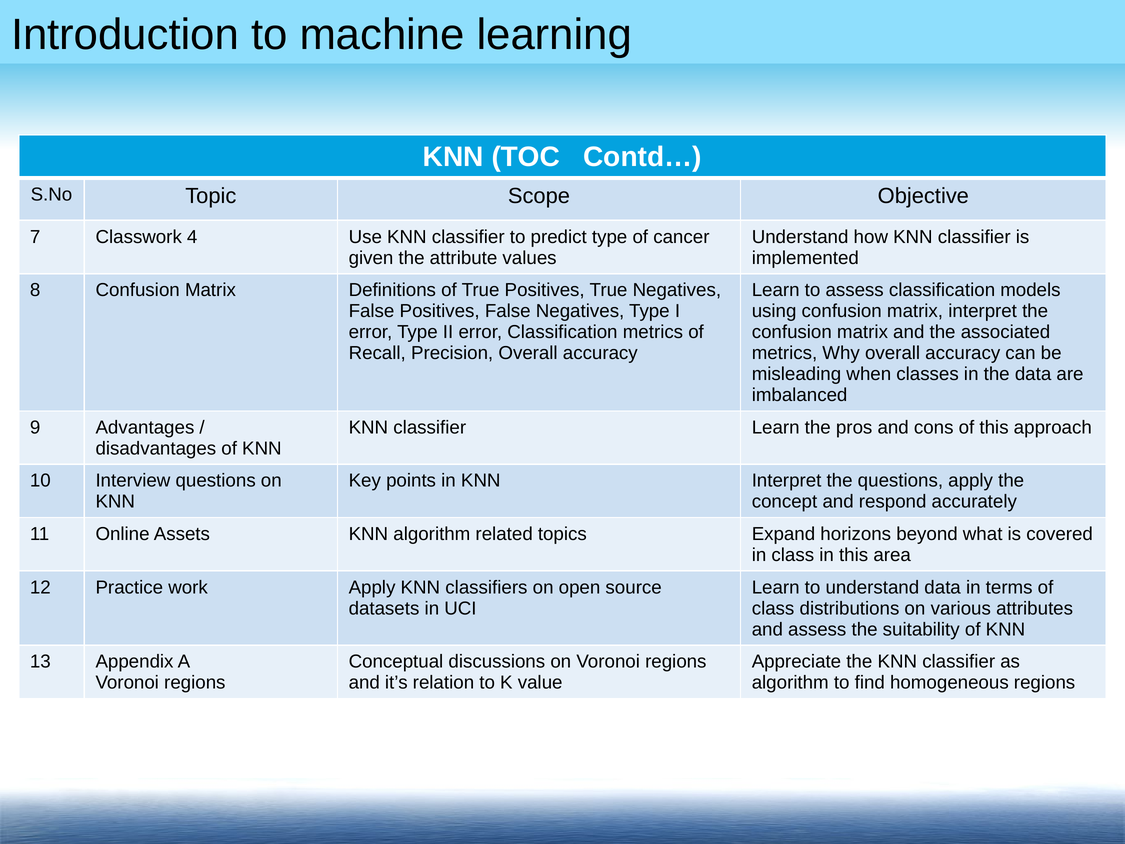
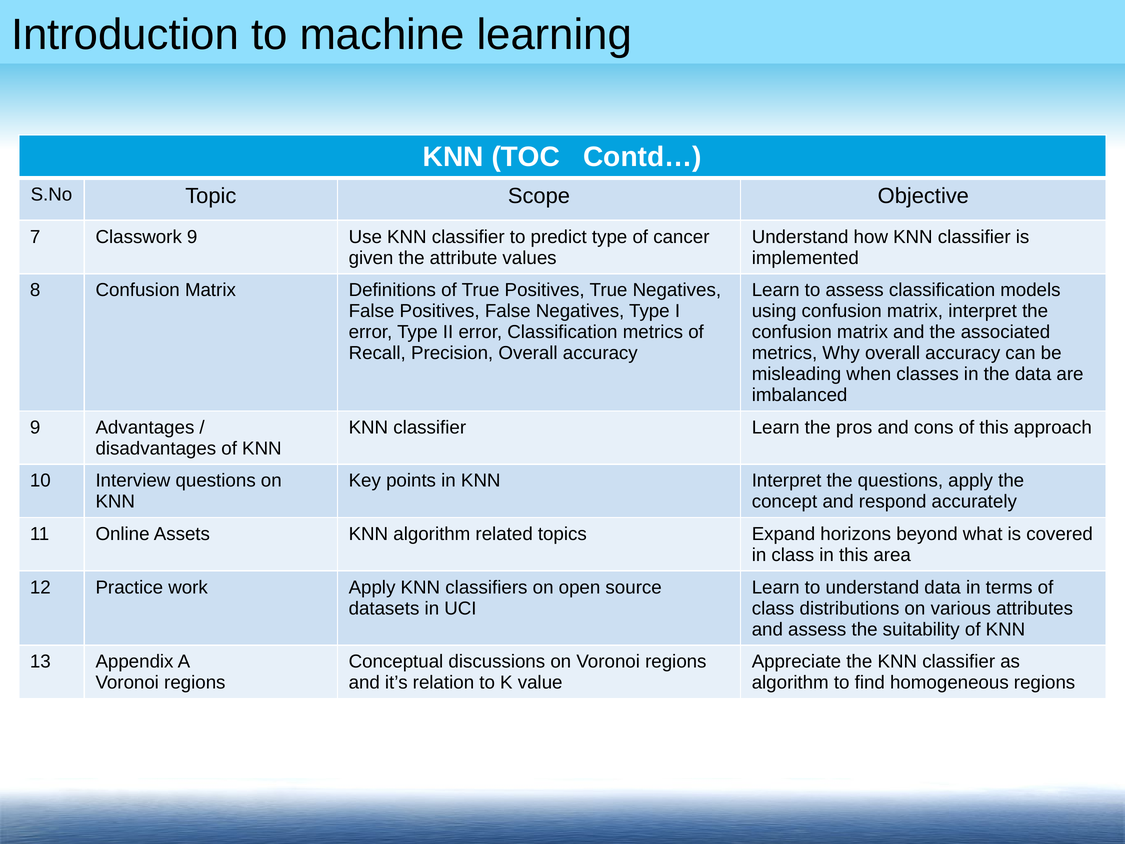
Classwork 4: 4 -> 9 (192, 237)
